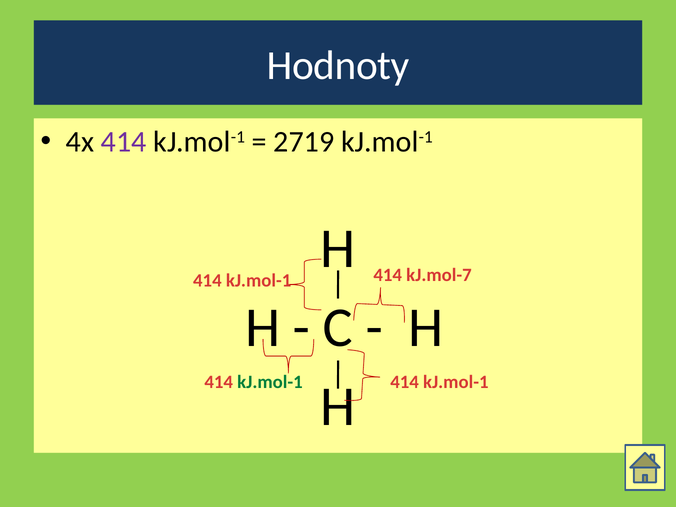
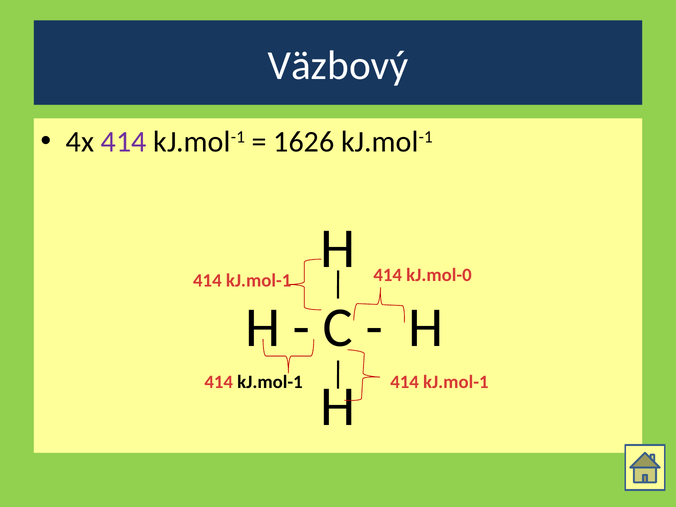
Hodnoty: Hodnoty -> Väzbový (338, 65)
2719: 2719 -> 1626 (304, 142)
kJ.mol-7: kJ.mol-7 -> kJ.mol-0 (439, 275)
kJ.mol-1 colour: green -> black (270, 382)
